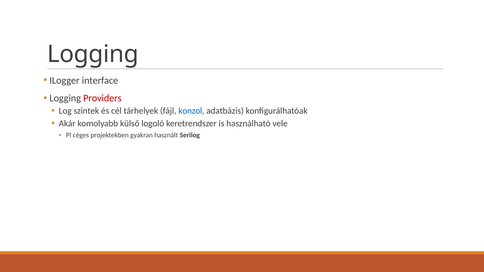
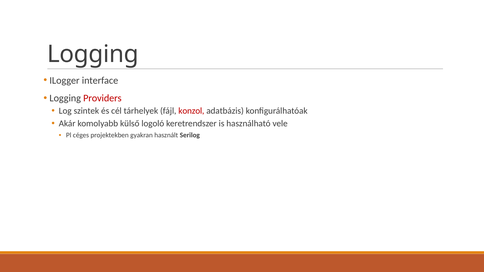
konzol colour: blue -> red (191, 111)
